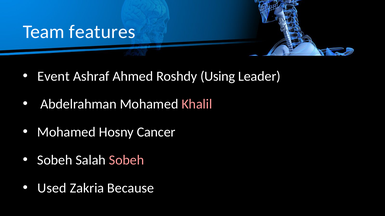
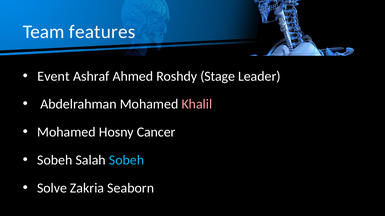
Using: Using -> Stage (218, 76)
Sobeh colour: pink -> light blue (127, 160)
Used: Used -> Solve (52, 188)
Because: Because -> Seaborn (131, 188)
